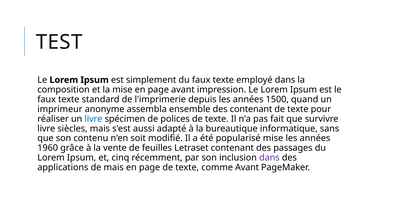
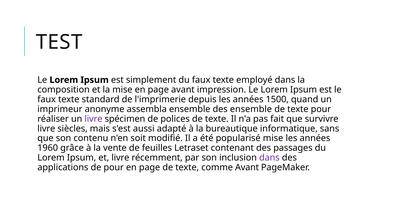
des contenant: contenant -> ensemble (251, 109)
livre colour: blue -> purple (93, 119)
et cinq: cinq -> livre (120, 158)
de mais: mais -> pour (114, 167)
